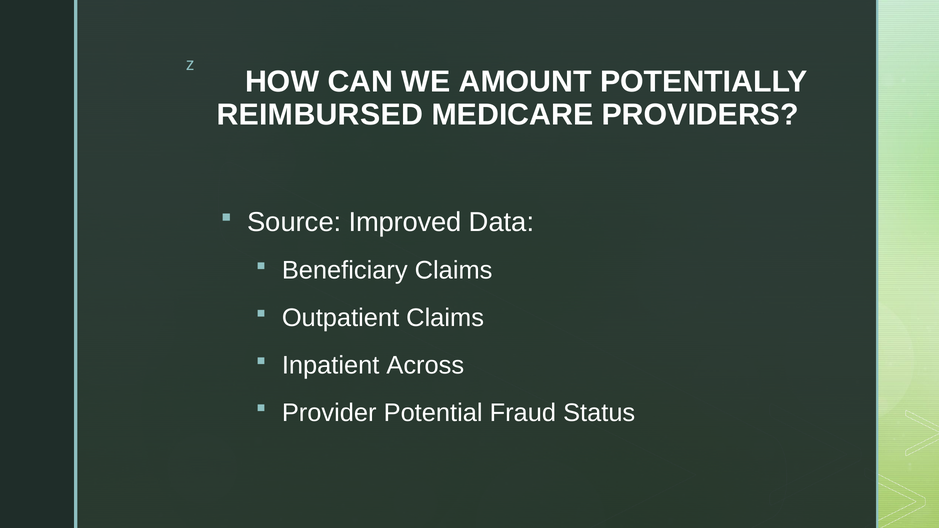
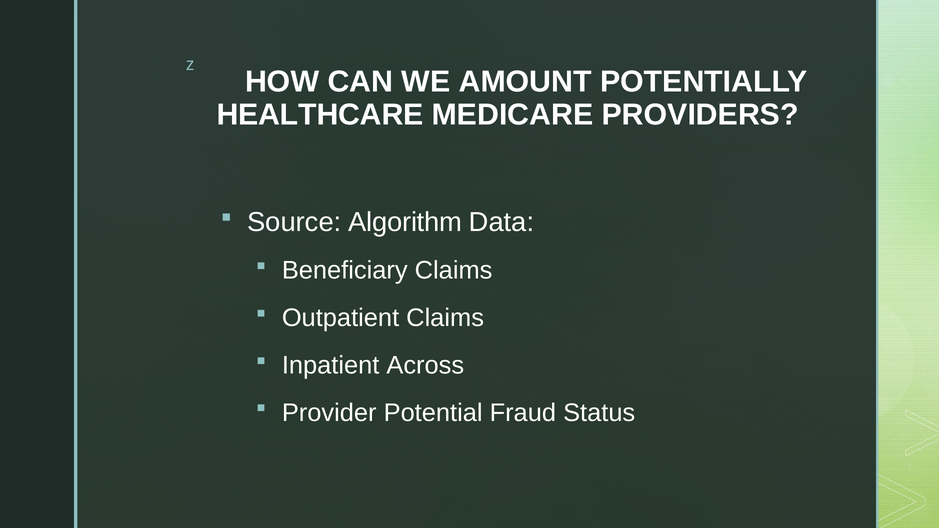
REIMBURSED: REIMBURSED -> HEALTHCARE (320, 115)
Improved: Improved -> Algorithm (405, 222)
